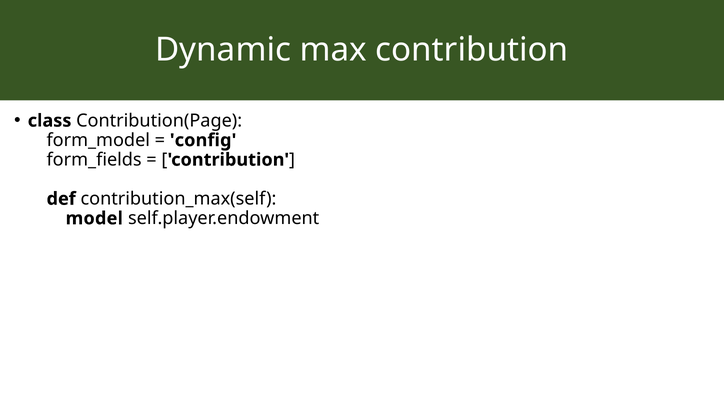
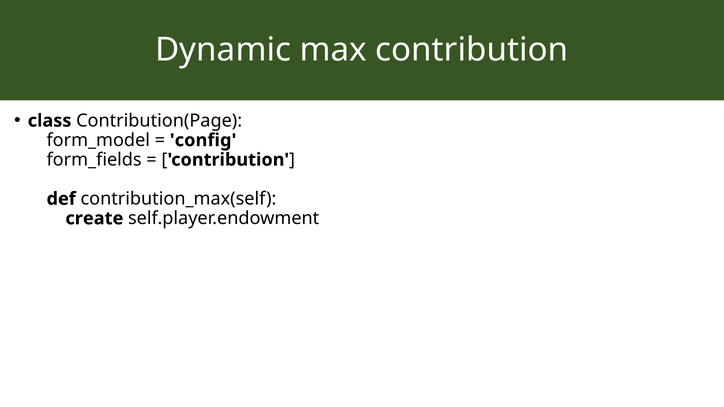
model: model -> create (94, 218)
